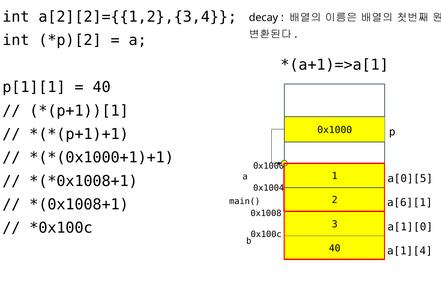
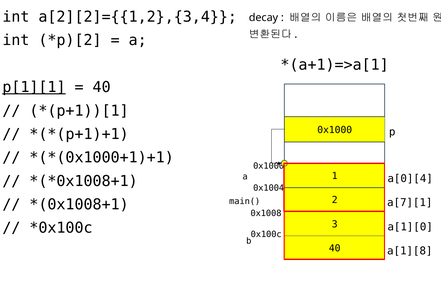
p[1][1 underline: none -> present (34, 87)
a[0][5: a[0][5 -> a[0][4 (410, 179)
a[6][1: a[6][1 -> a[7][1 (410, 202)
a[1][4: a[1][4 -> a[1][8 (410, 251)
